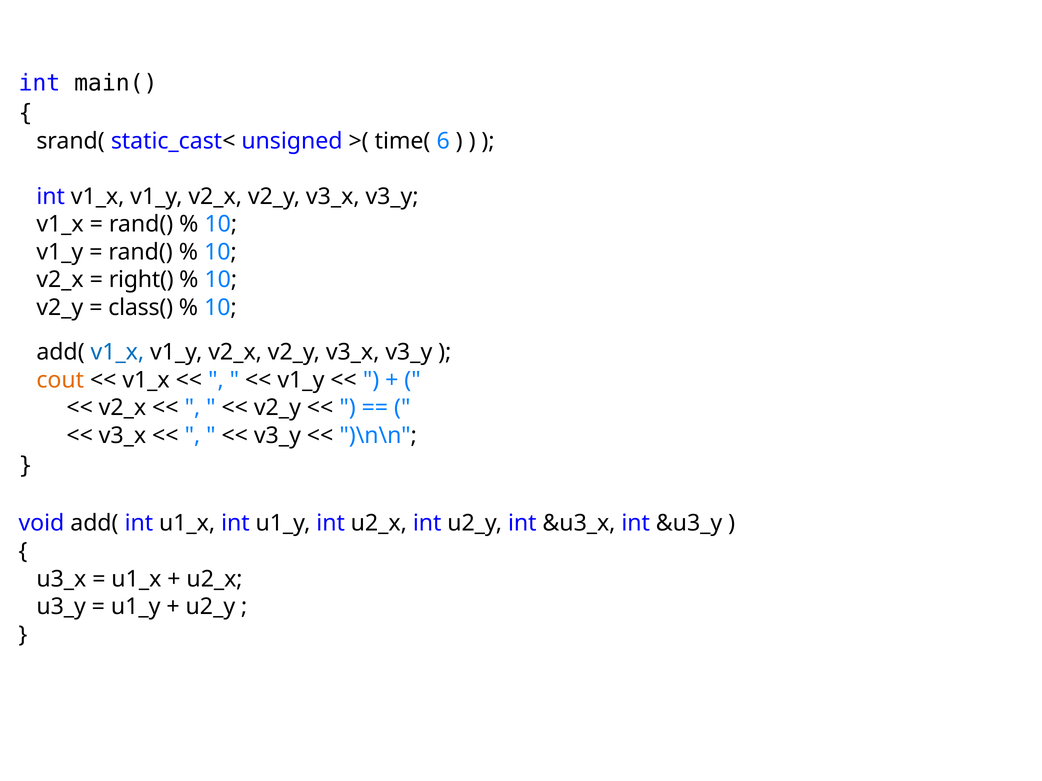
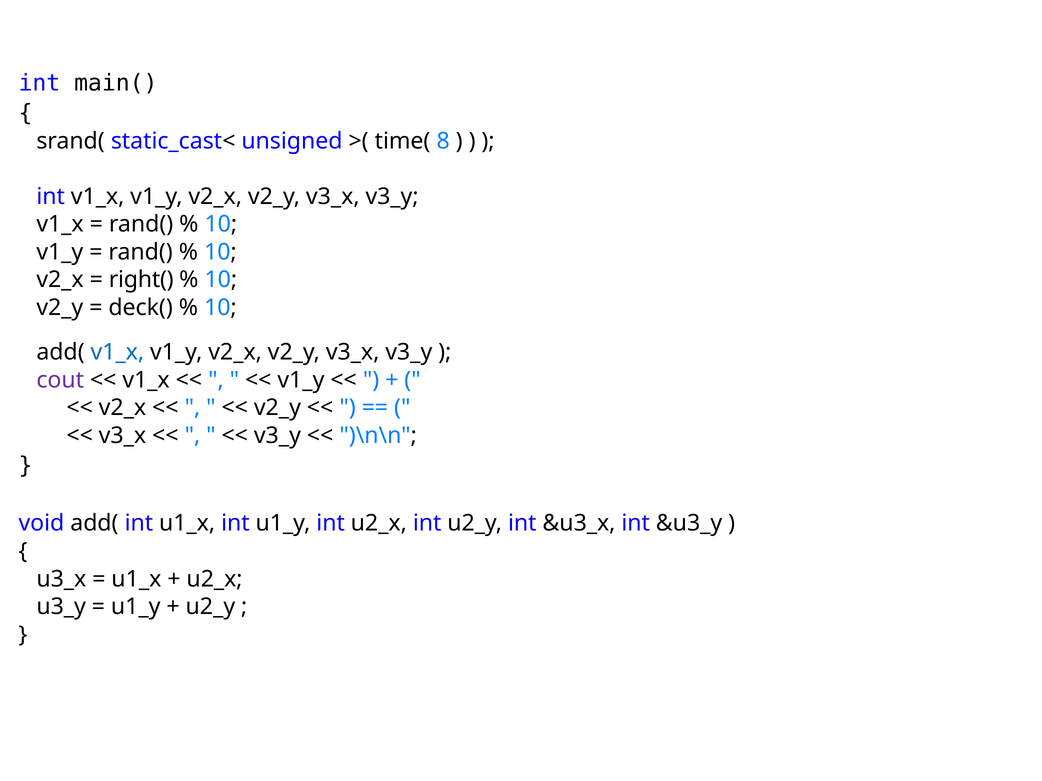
6: 6 -> 8 (443, 141)
class(: class( -> deck( (141, 308)
cout colour: orange -> purple (60, 380)
